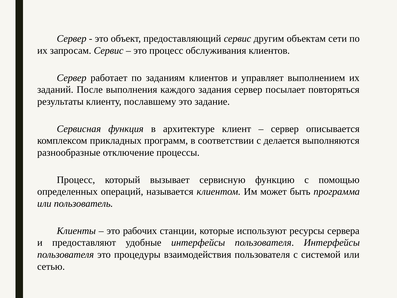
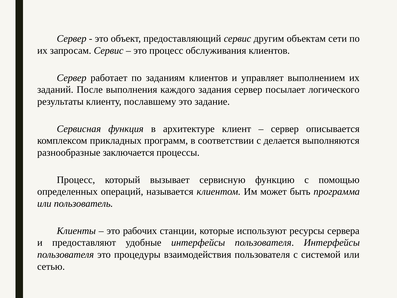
повторяться: повторяться -> логического (334, 90)
отключение: отключение -> заключается (128, 152)
